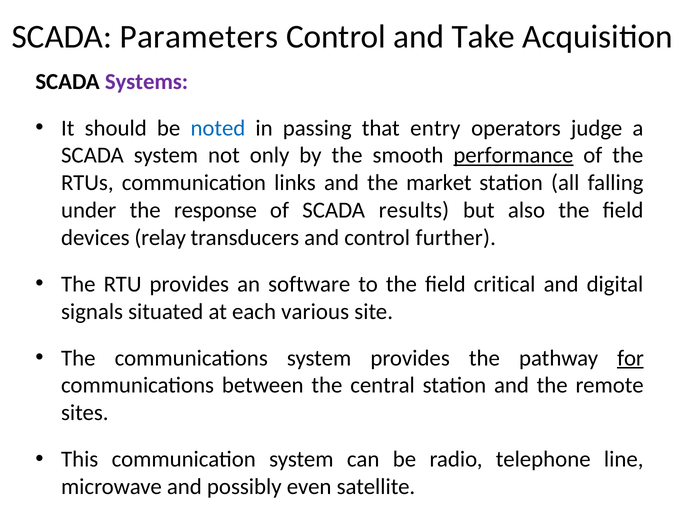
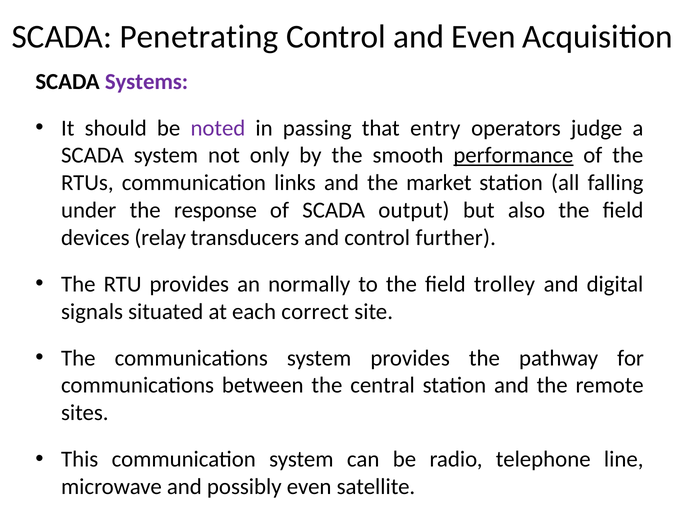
Parameters: Parameters -> Penetrating (199, 37)
and Take: Take -> Even (484, 37)
noted colour: blue -> purple (218, 128)
results: results -> output (414, 210)
software: software -> normally (309, 284)
critical: critical -> trolley (504, 284)
various: various -> correct (315, 311)
for underline: present -> none (631, 358)
